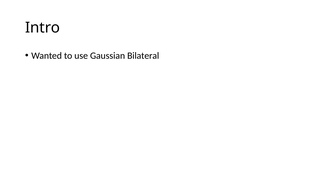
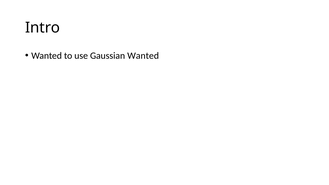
Gaussian Bilateral: Bilateral -> Wanted (143, 56)
